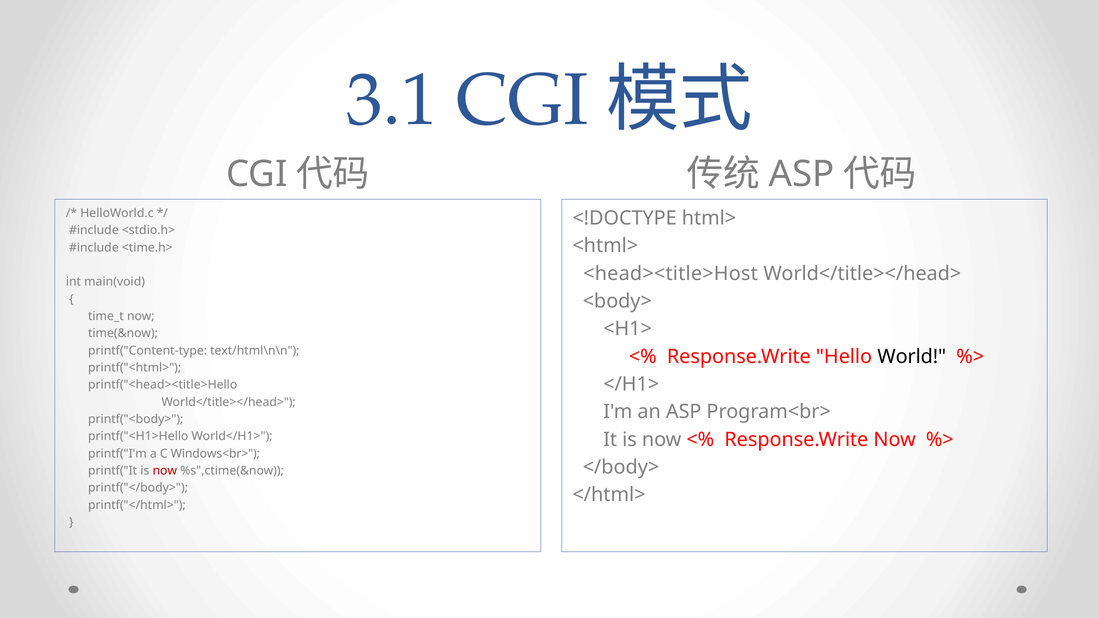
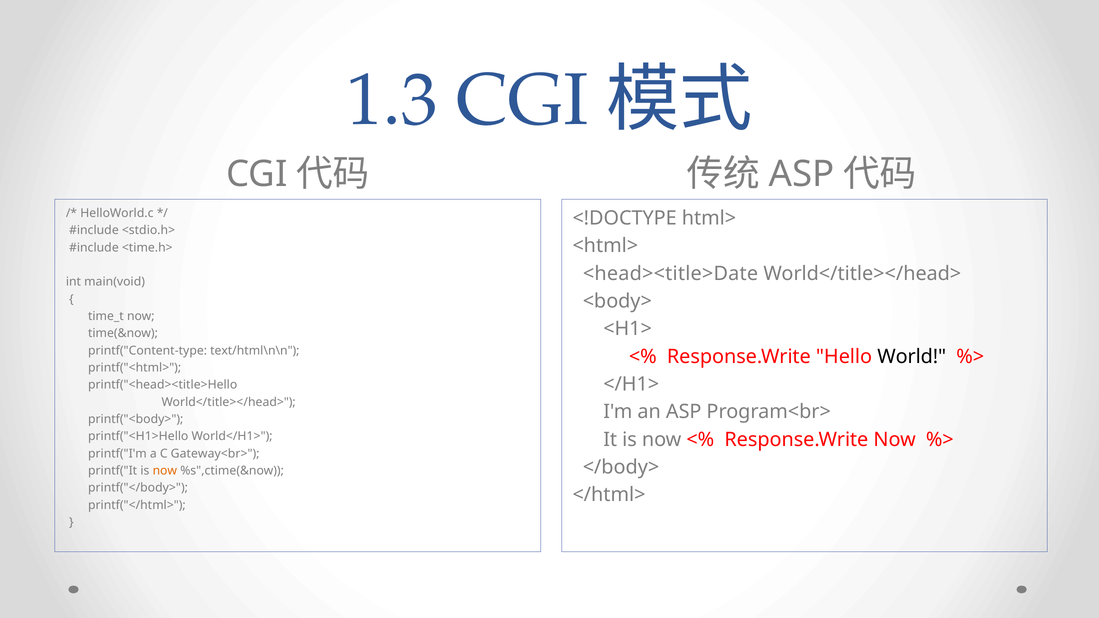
3.1: 3.1 -> 1.3 (392, 100)
<head><title>Host: <head><title>Host -> <head><title>Date (671, 274)
Windows<br>: Windows<br> -> Gateway<br> (215, 454)
now colour: red -> orange (165, 471)
